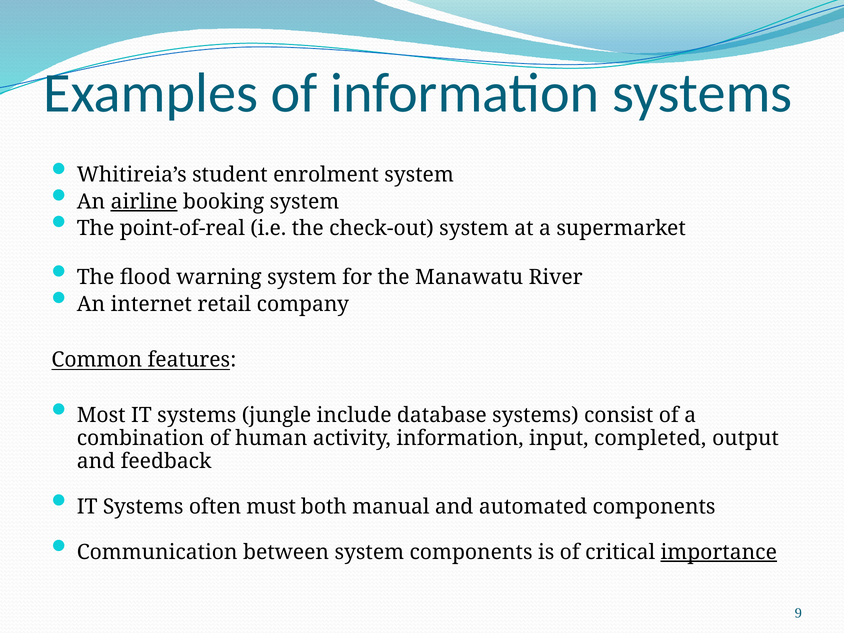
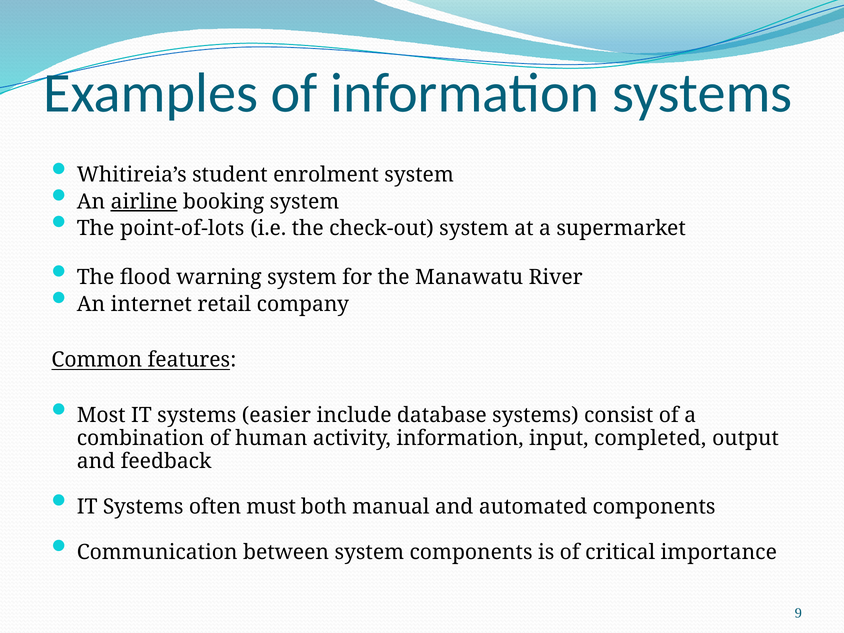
point-of-real: point-of-real -> point-of-lots (182, 228)
jungle: jungle -> easier (276, 415)
importance underline: present -> none (719, 552)
